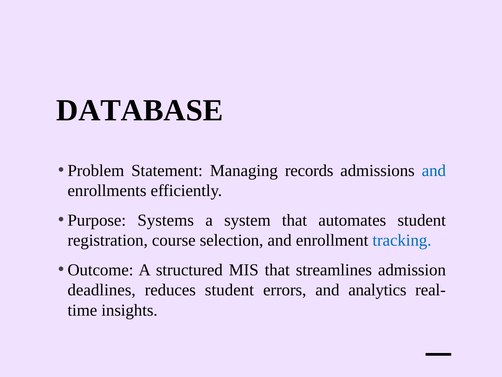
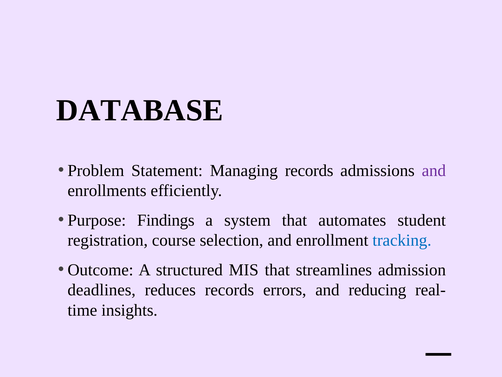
and colour: blue -> purple (434, 170)
Systems: Systems -> Findings (166, 220)
reduces student: student -> records (229, 290)
analytics: analytics -> reducing (377, 290)
